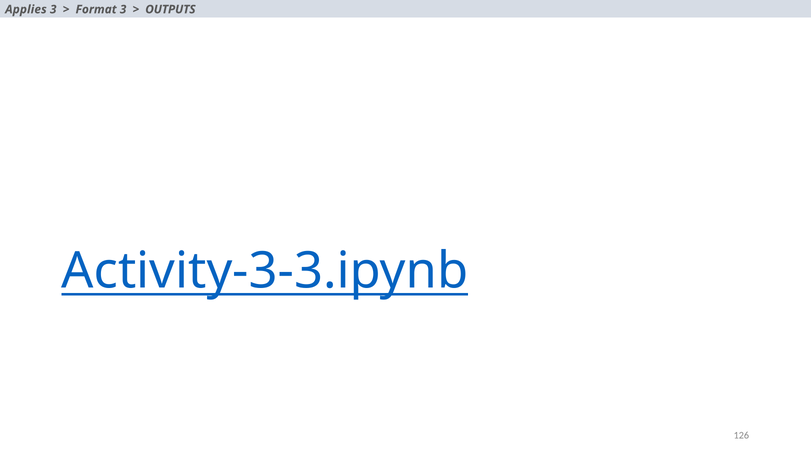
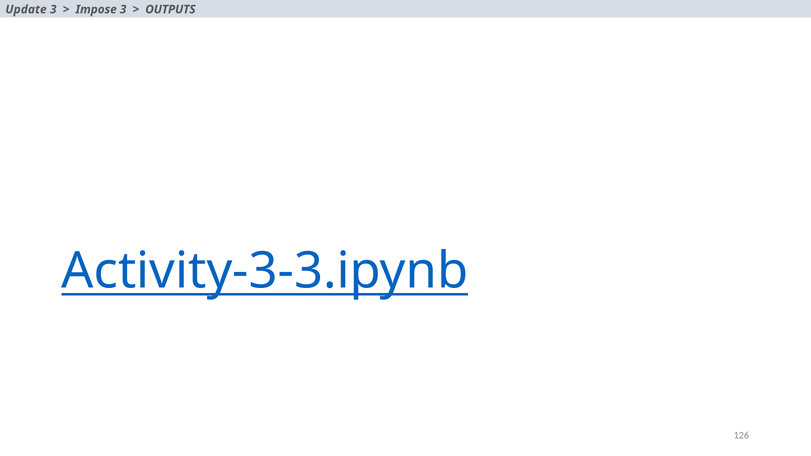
Applies: Applies -> Update (26, 9)
Format: Format -> Impose (96, 9)
